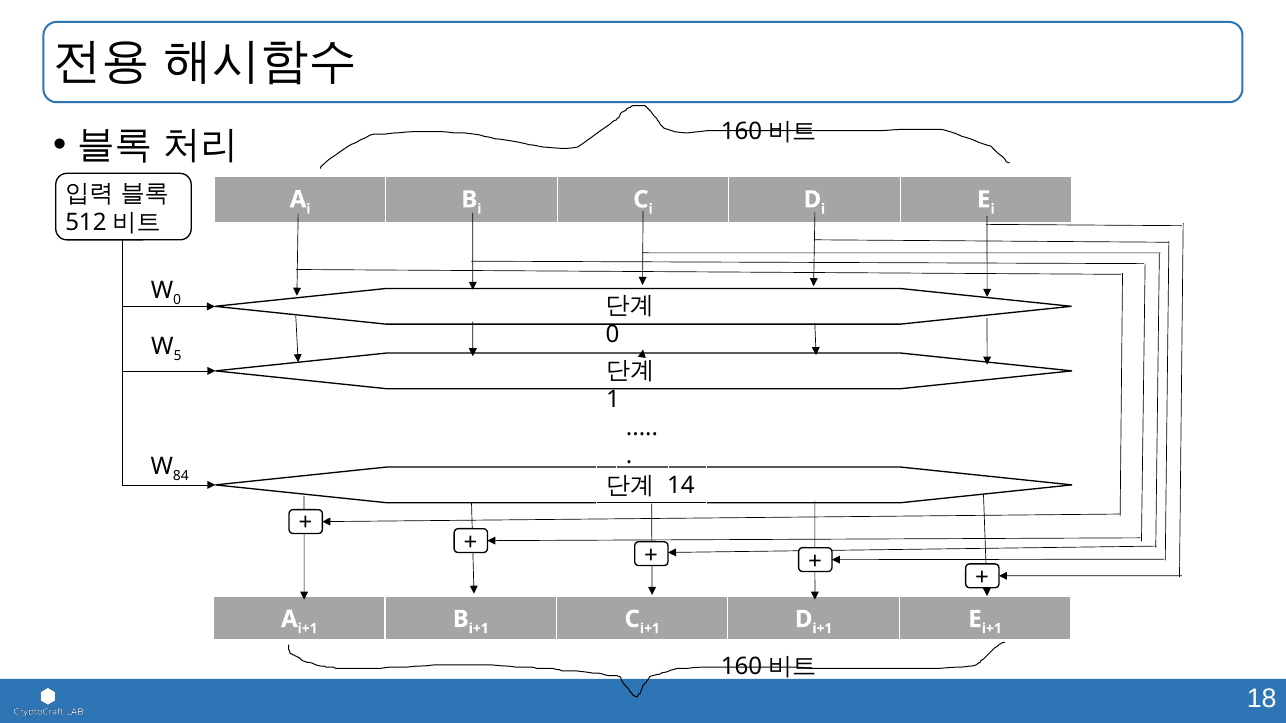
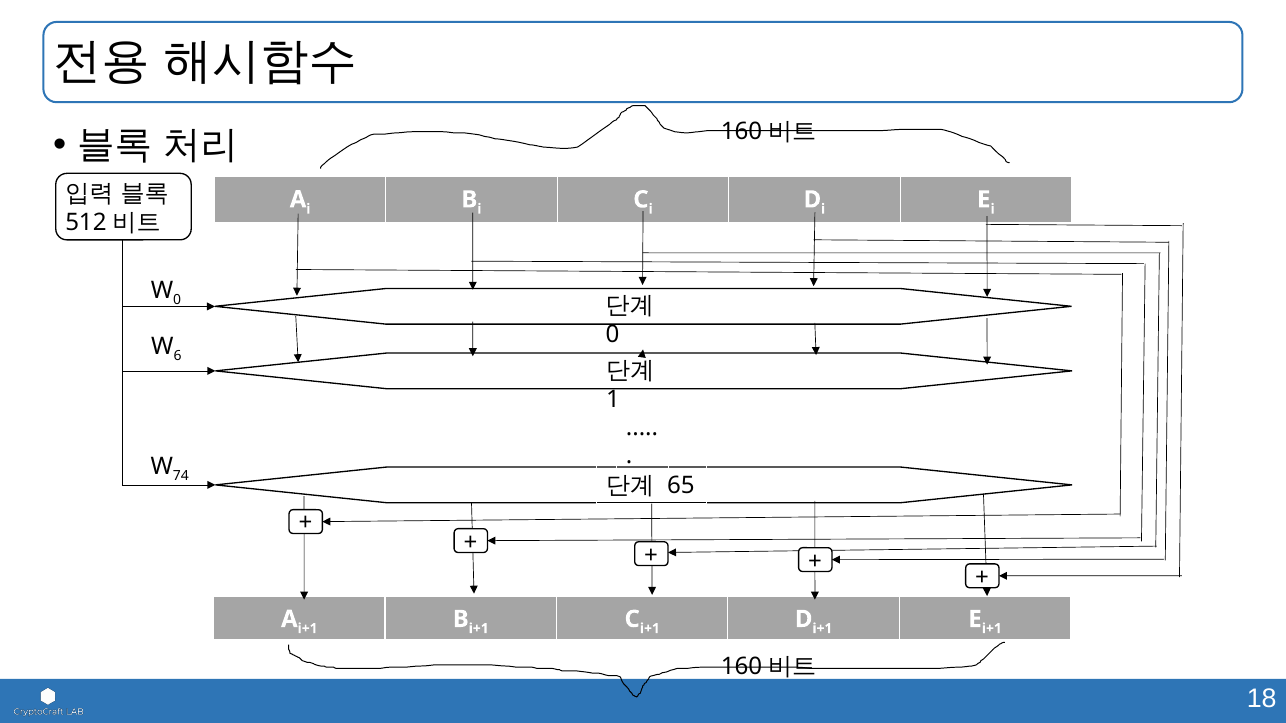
5: 5 -> 6 (178, 356)
84: 84 -> 74 (181, 477)
14: 14 -> 65 (681, 486)
